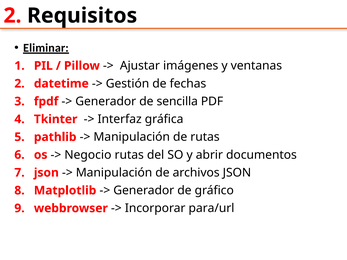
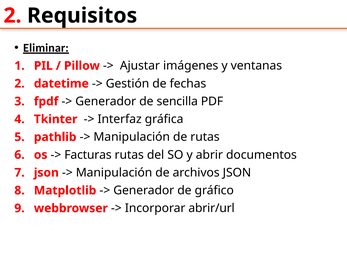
Negocio: Negocio -> Facturas (88, 155)
para/url: para/url -> abrir/url (212, 208)
